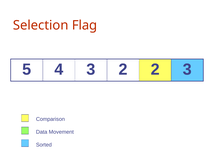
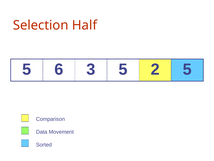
Flag: Flag -> Half (84, 25)
4: 4 -> 6 (59, 69)
3 2: 2 -> 5 (123, 69)
2 3: 3 -> 5 (187, 69)
